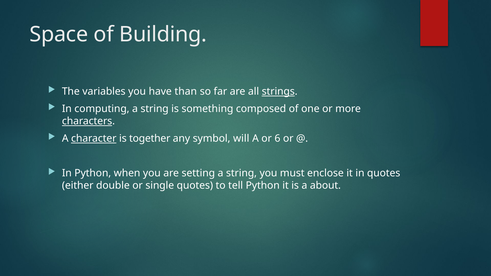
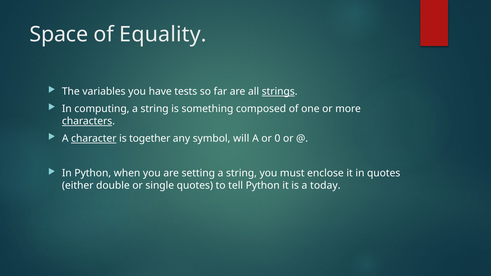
Building: Building -> Equality (163, 34)
than: than -> tests (186, 91)
6: 6 -> 0 (277, 138)
about: about -> today (325, 186)
